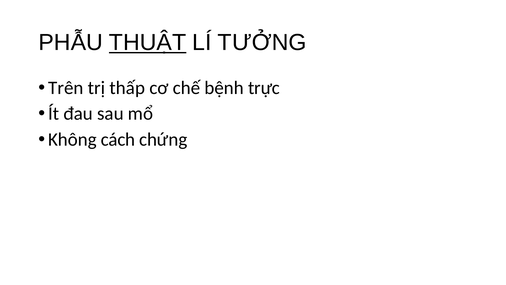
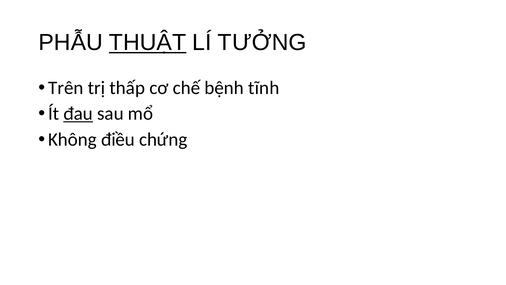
trực: trực -> tĩnh (264, 88)
đau underline: none -> present (78, 114)
cách: cách -> điều (118, 139)
